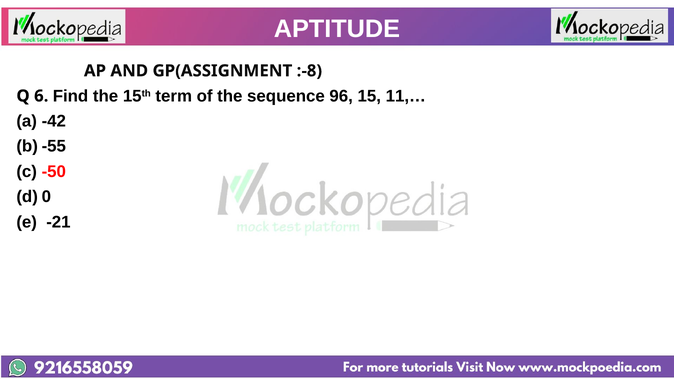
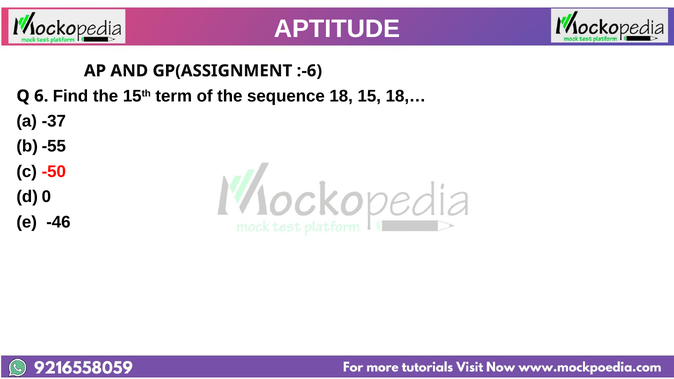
:-8: :-8 -> :-6 (309, 71)
96: 96 -> 18 (341, 96)
11,…: 11,… -> 18,… (406, 96)
-42: -42 -> -37 (54, 121)
-21: -21 -> -46 (58, 222)
